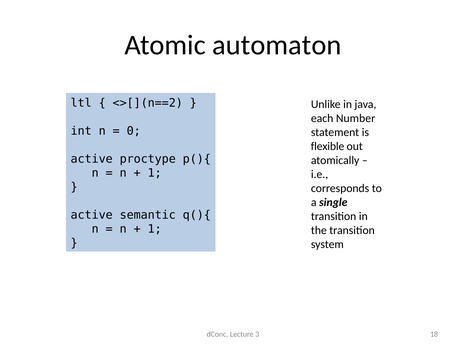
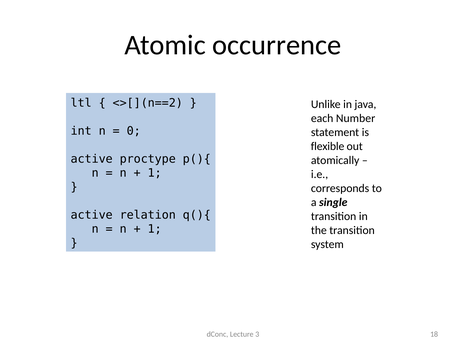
automaton: automaton -> occurrence (277, 45)
semantic: semantic -> relation (148, 215)
